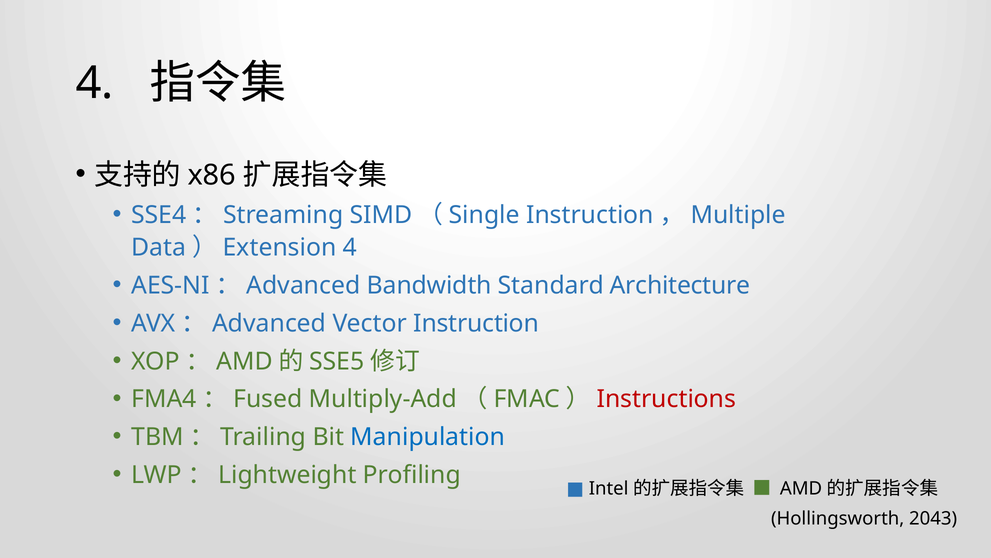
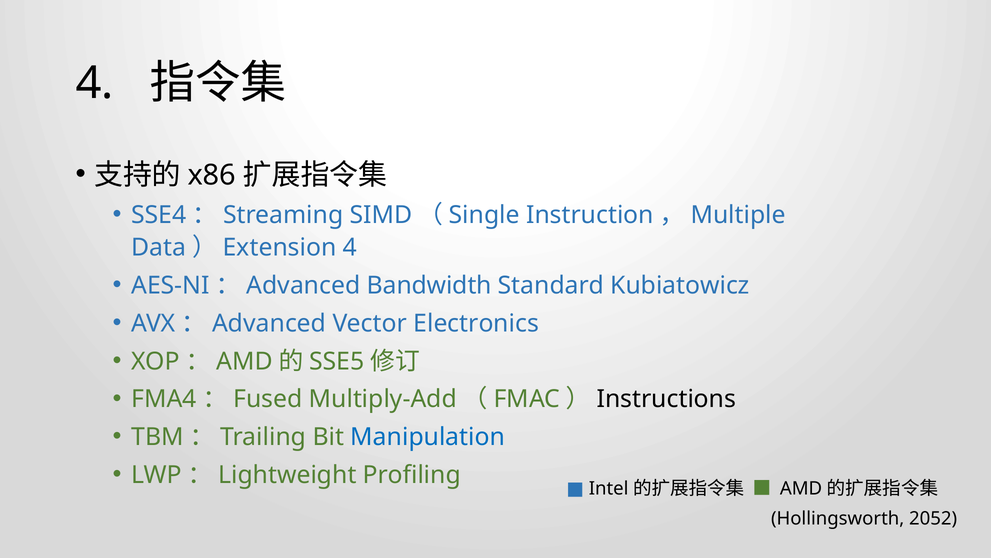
Architecture: Architecture -> Kubiatowicz (680, 285)
Vector Instruction: Instruction -> Electronics (476, 323)
Instructions colour: red -> black (666, 399)
2043: 2043 -> 2052 (933, 518)
